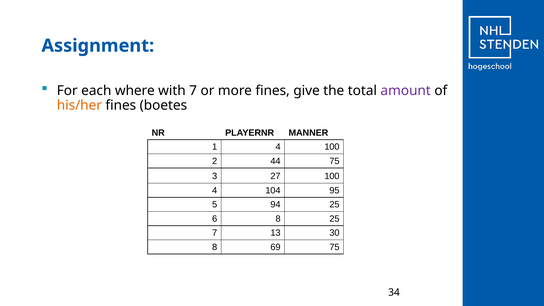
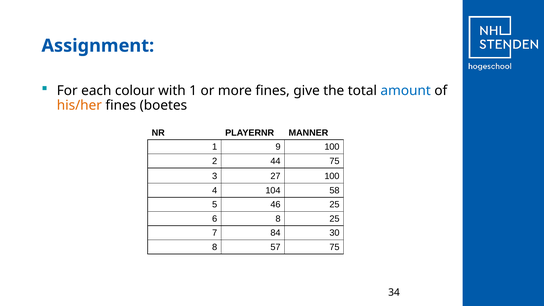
where: where -> colour (135, 91)
with 7: 7 -> 1 (193, 91)
amount colour: purple -> blue (406, 91)
1 4: 4 -> 9 (278, 147)
95: 95 -> 58 (334, 190)
94: 94 -> 46 (275, 205)
13: 13 -> 84 (275, 233)
69: 69 -> 57 (275, 247)
